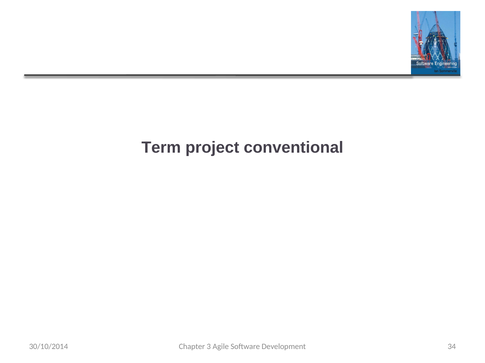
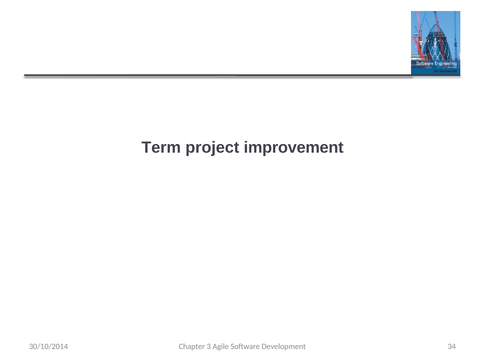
conventional: conventional -> improvement (294, 148)
